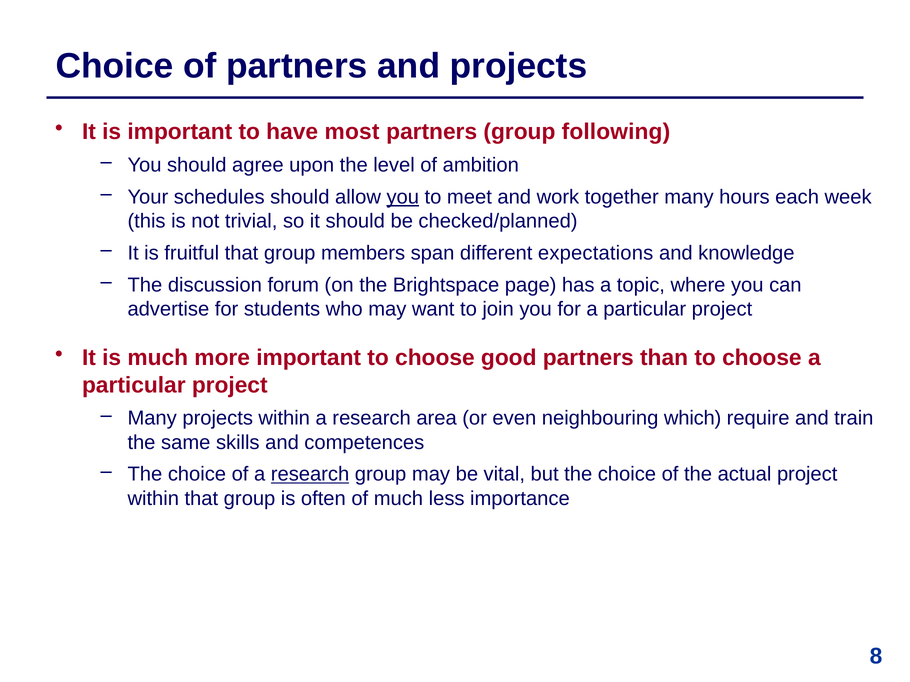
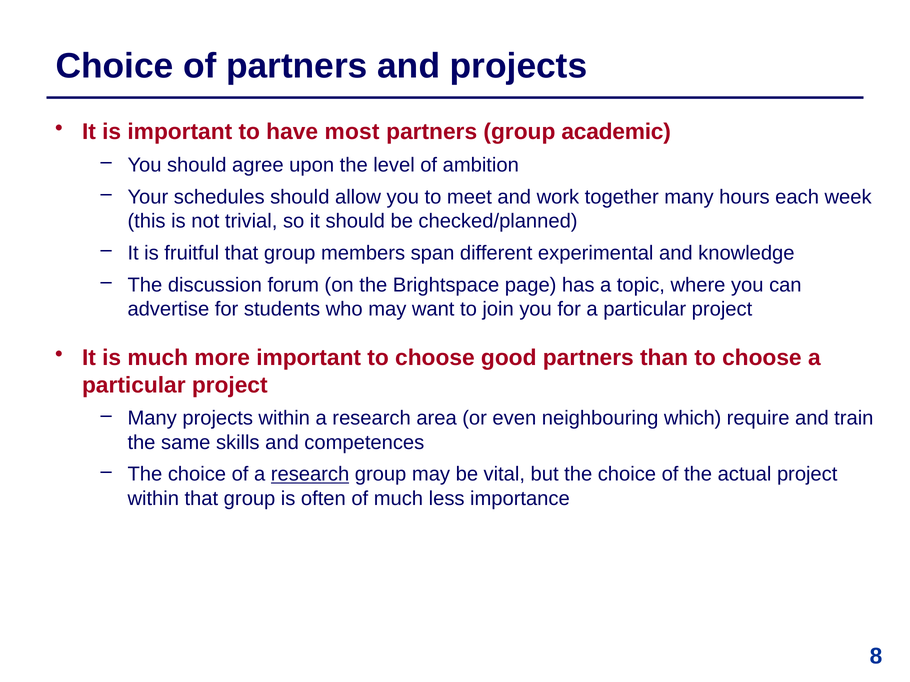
following: following -> academic (616, 132)
you underline: present -> none (403, 197)
expectations: expectations -> experimental (596, 253)
